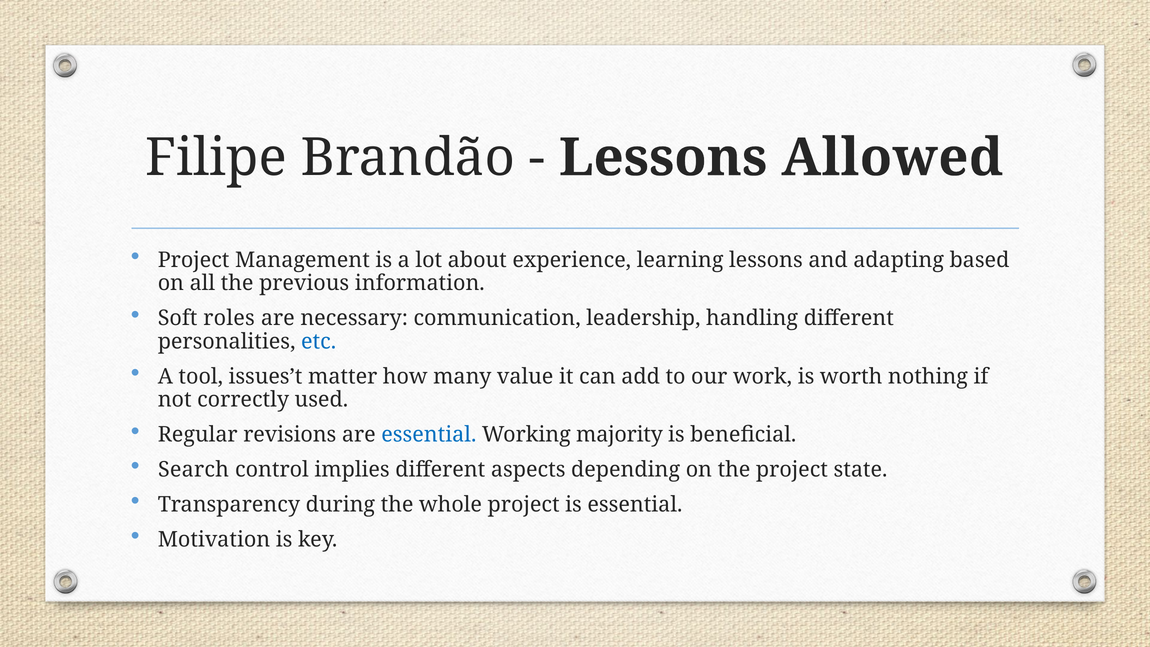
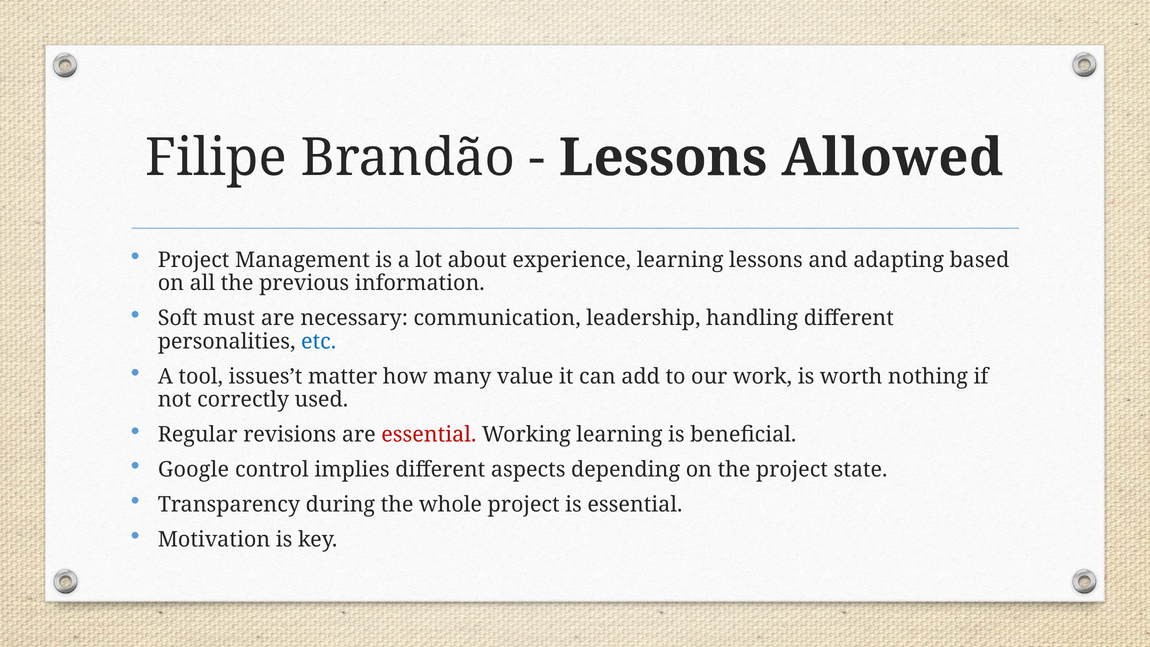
roles: roles -> must (229, 318)
essential colour: blue -> red (429, 435)
Working majority: majority -> learning (619, 435)
Search: Search -> Google (193, 469)
